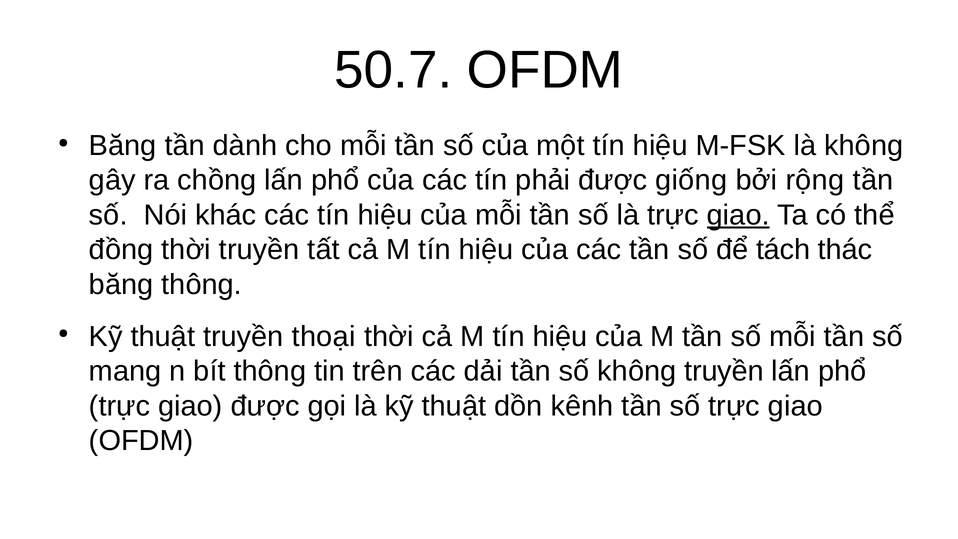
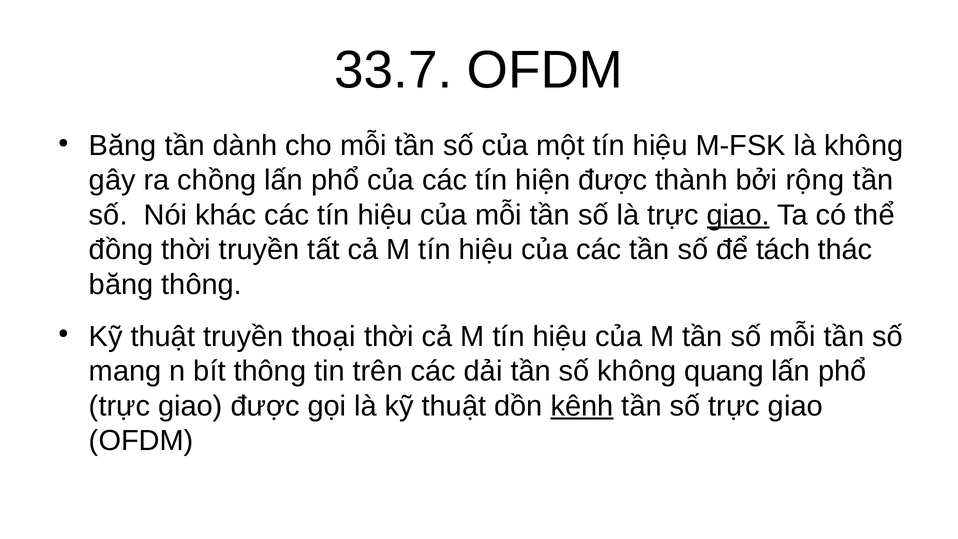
50.7: 50.7 -> 33.7 (393, 70)
phải: phải -> hiện (543, 180)
giống: giống -> thành (691, 180)
không truyền: truyền -> quang (724, 371)
kênh underline: none -> present (582, 406)
